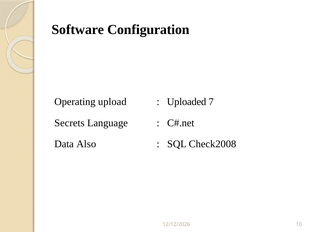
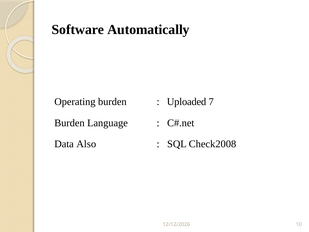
Configuration: Configuration -> Automatically (148, 30)
Operating upload: upload -> burden (112, 102)
Secrets: Secrets -> Burden (69, 123)
